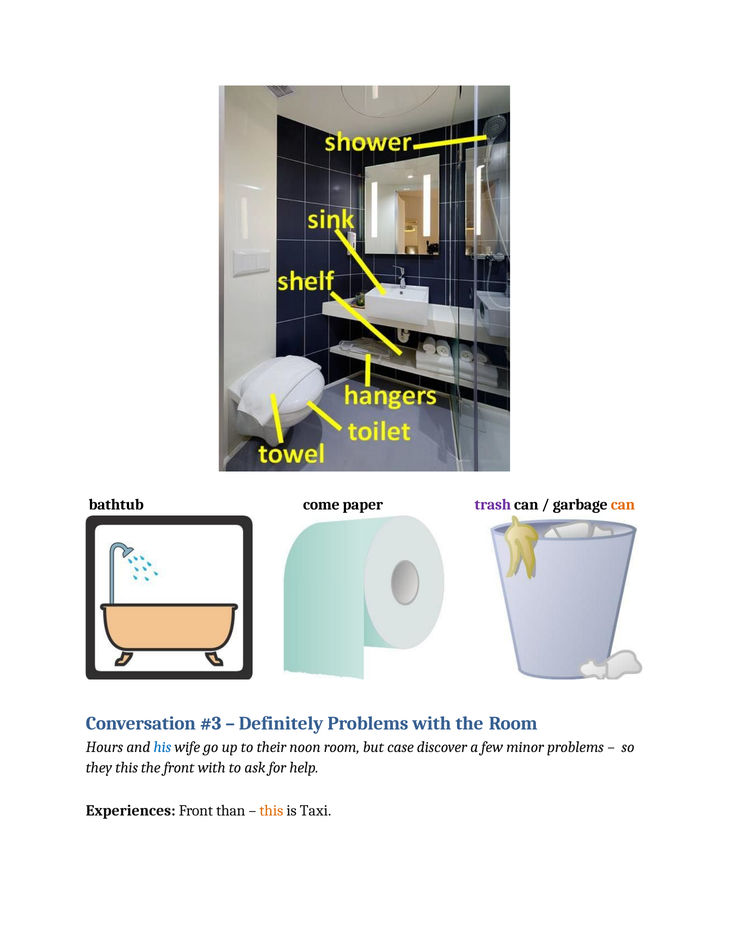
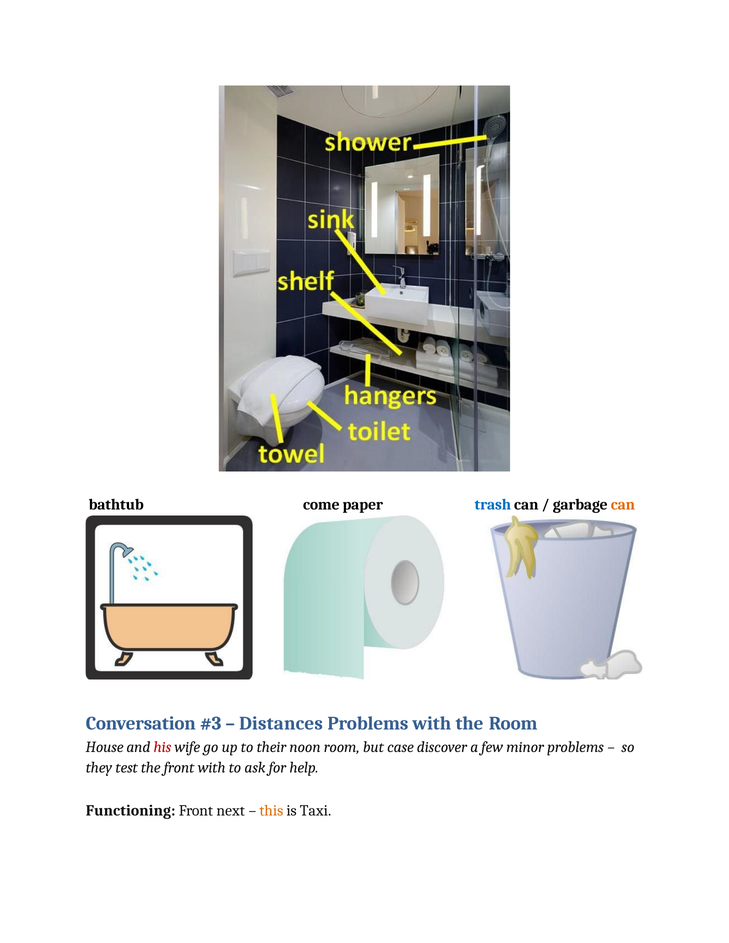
trash colour: purple -> blue (493, 505)
Definitely: Definitely -> Distances (281, 724)
Hours: Hours -> House (105, 747)
his colour: blue -> red (162, 747)
they this: this -> test (127, 768)
Experiences: Experiences -> Functioning (131, 811)
than: than -> next (231, 811)
